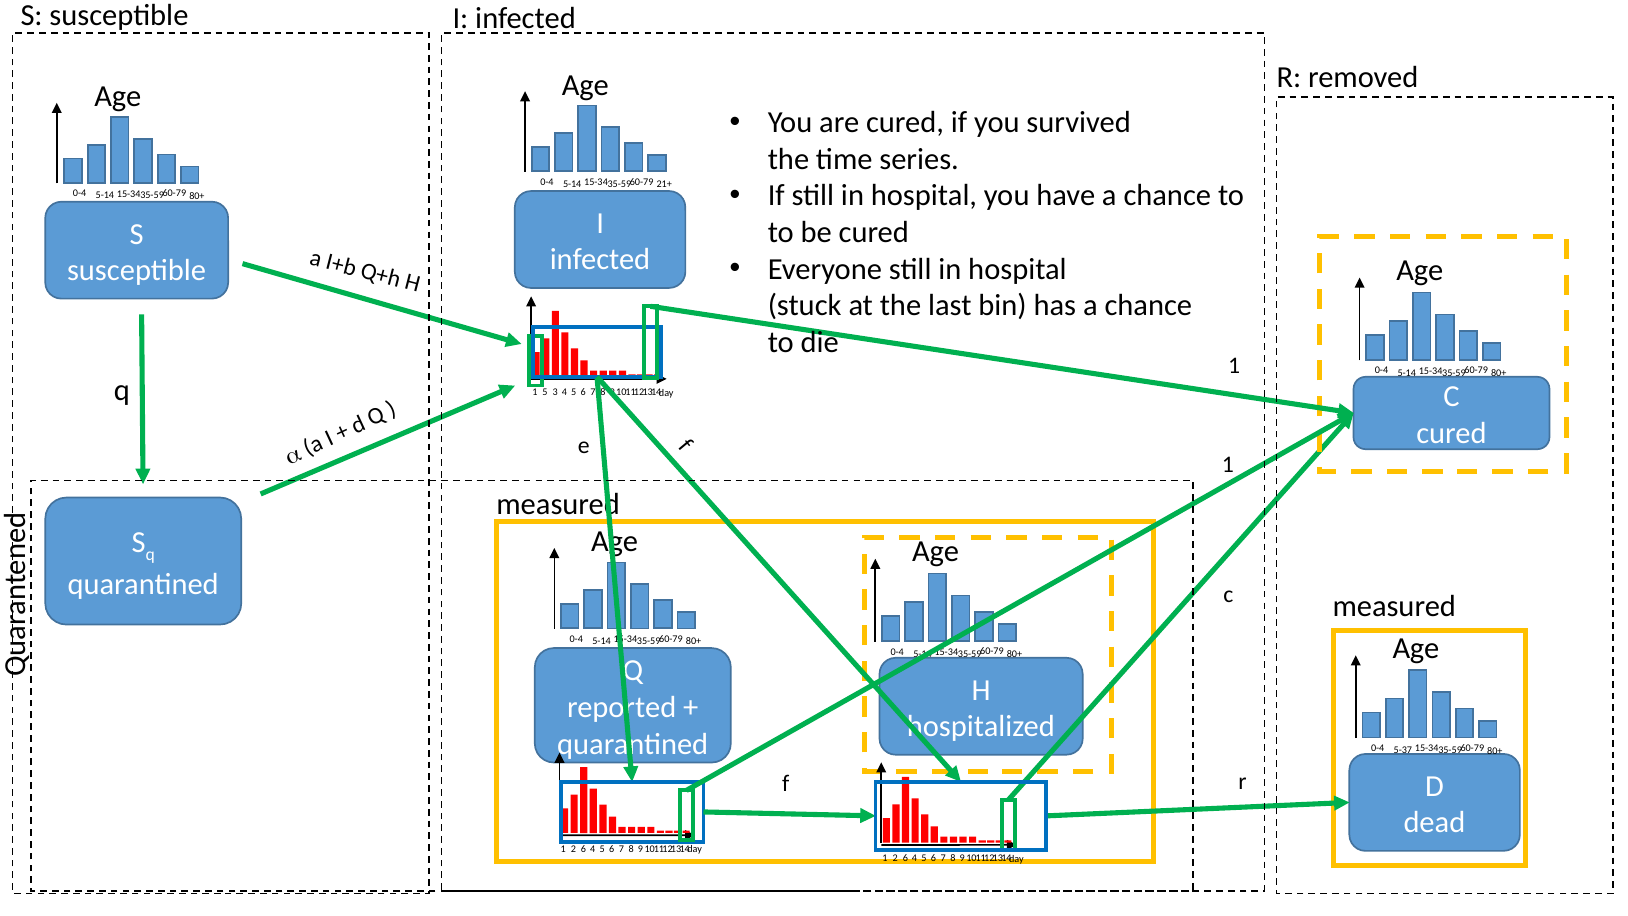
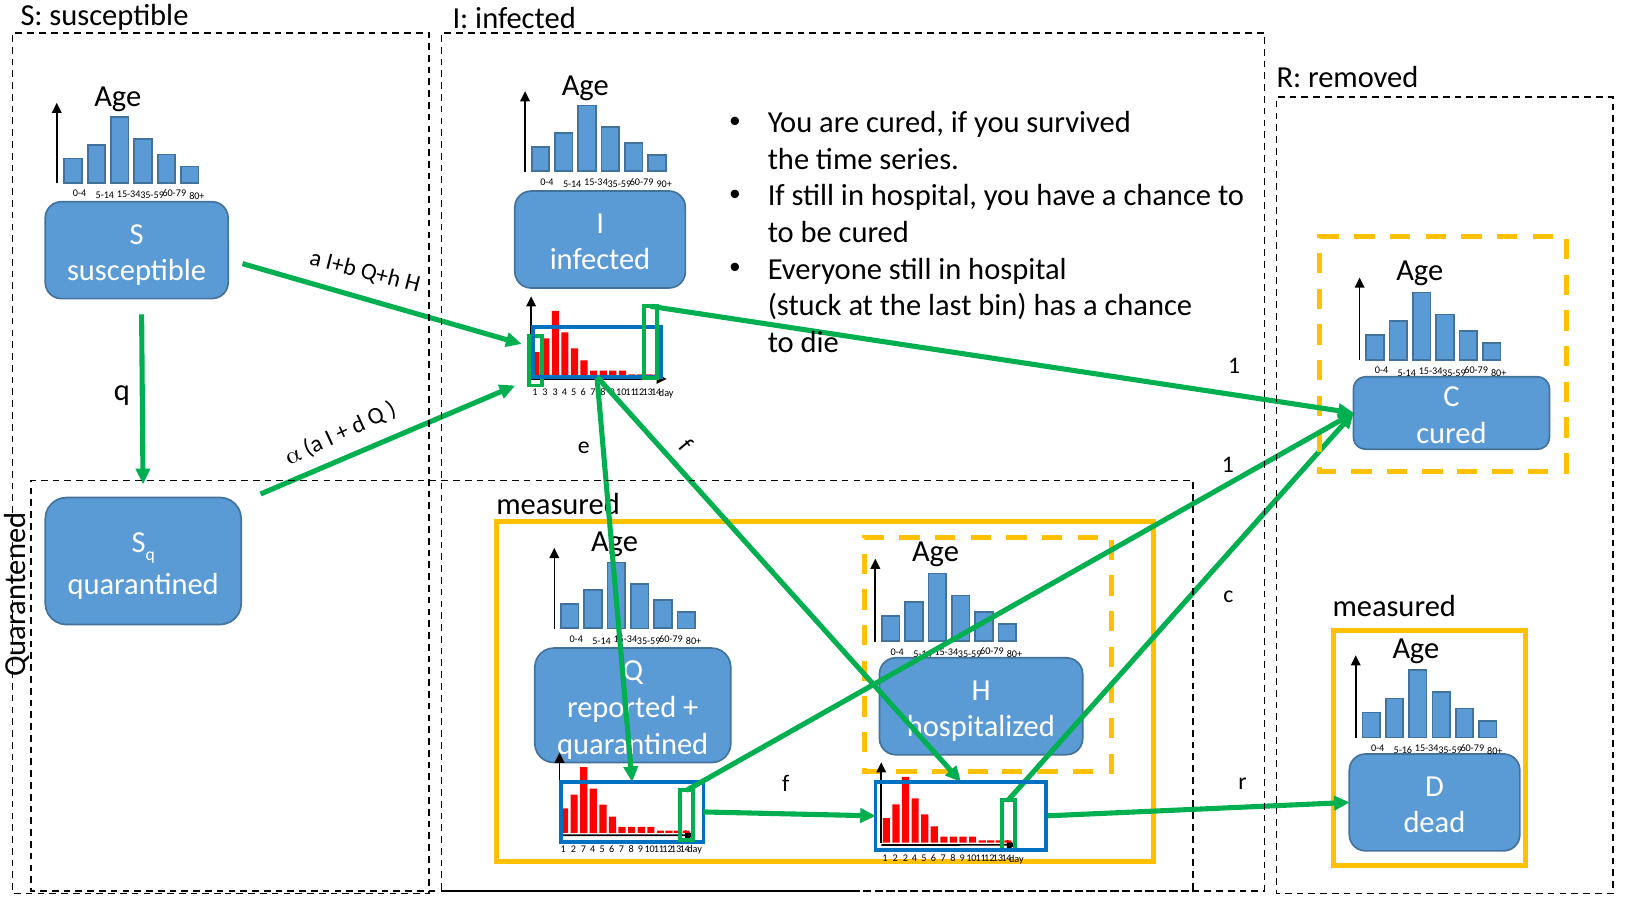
21+: 21+ -> 90+ (664, 184)
1 5: 5 -> 3 (545, 392)
5-37: 5-37 -> 5-16 (1403, 750)
6: 6 -> 7 (584, 849)
6: 6 -> 2 (905, 858)
